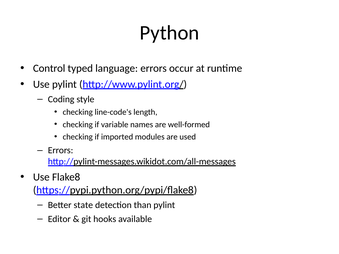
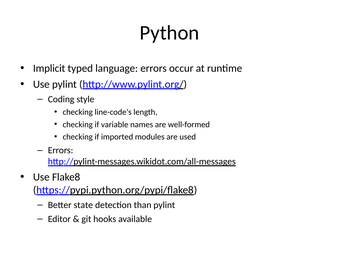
Control: Control -> Implicit (49, 68)
